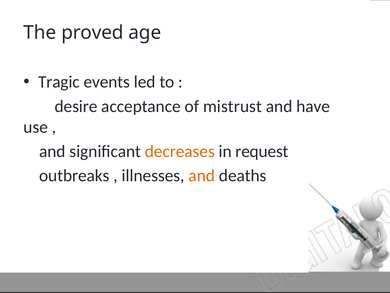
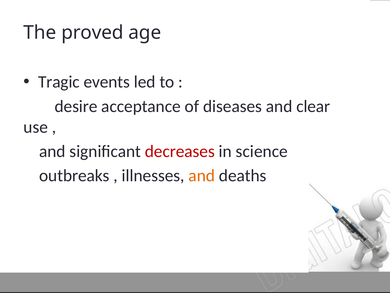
mistrust: mistrust -> diseases (233, 106)
have: have -> clear (313, 106)
decreases colour: orange -> red (180, 151)
request: request -> science (262, 151)
